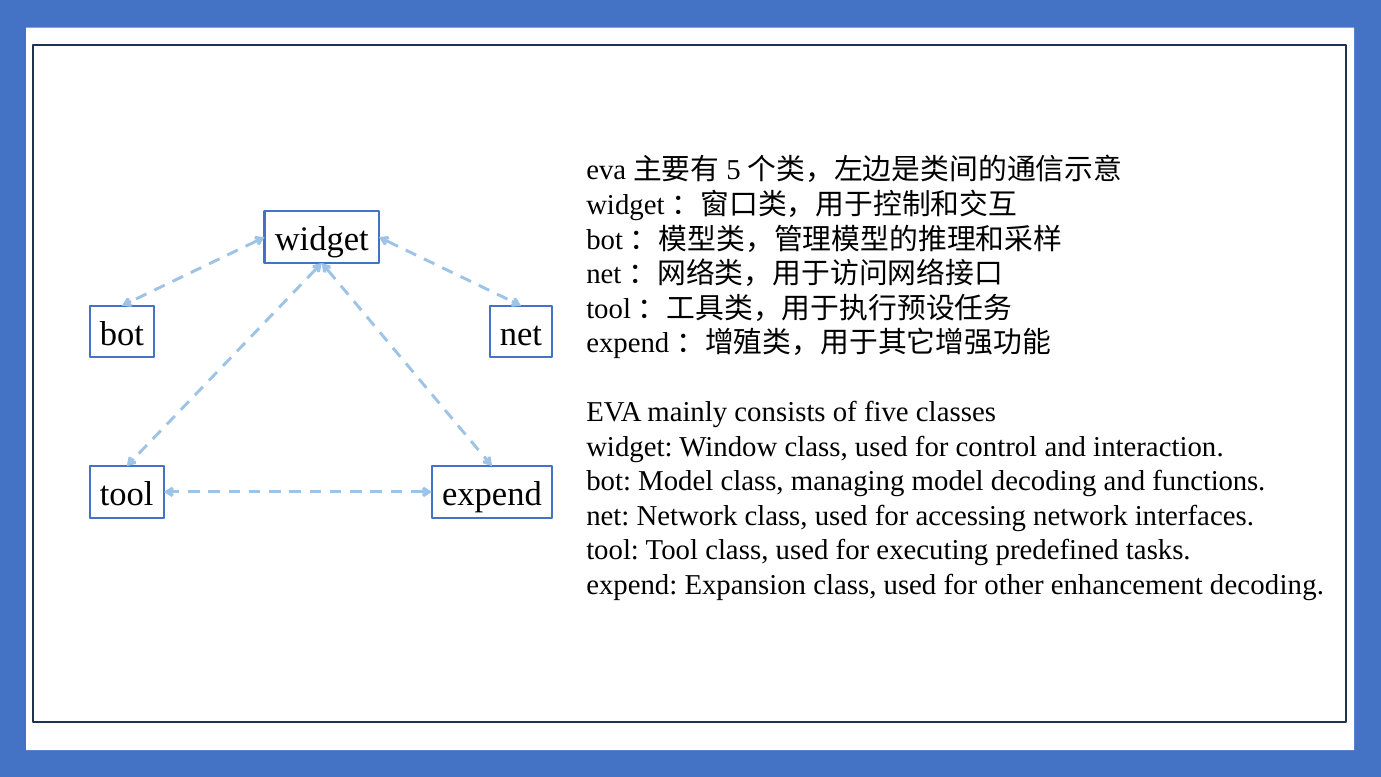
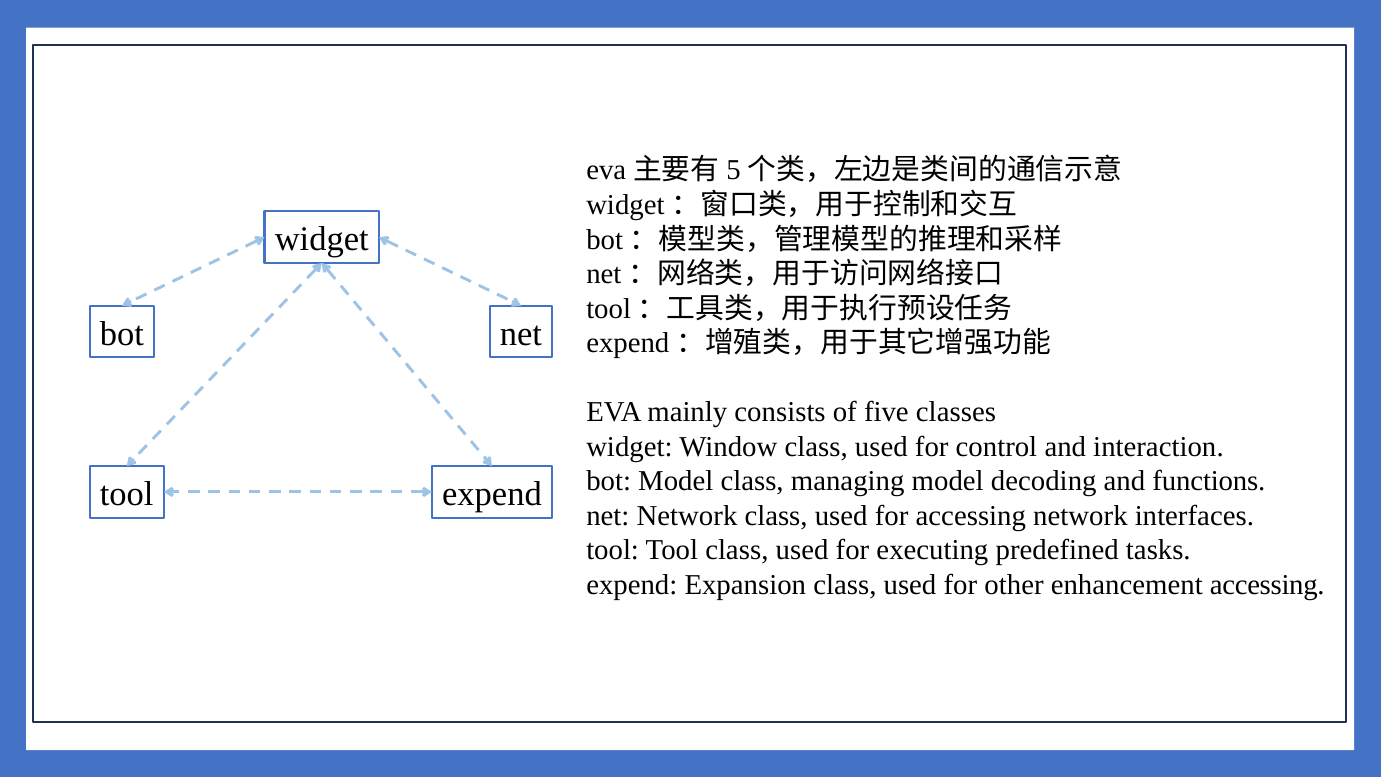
enhancement decoding: decoding -> accessing (1267, 585)
